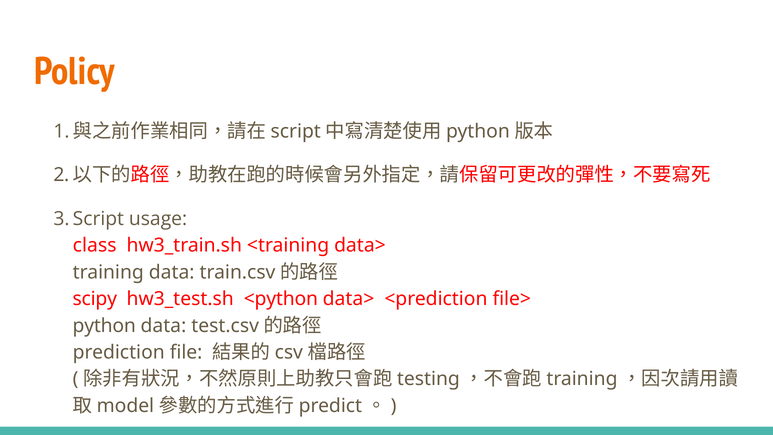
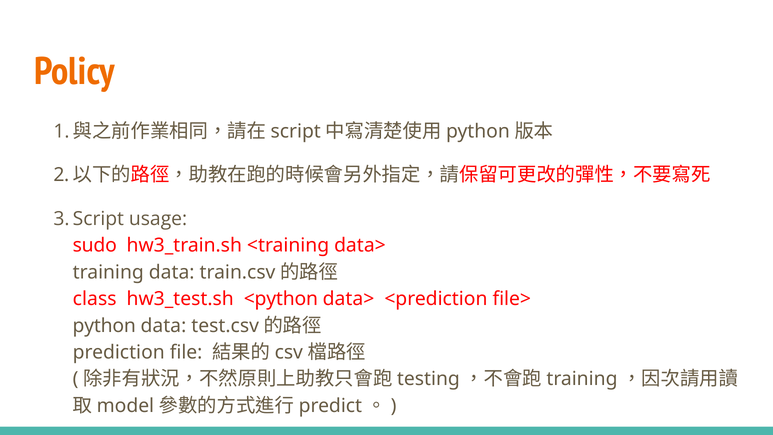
class: class -> sudo (95, 246)
scipy: scipy -> class (95, 299)
